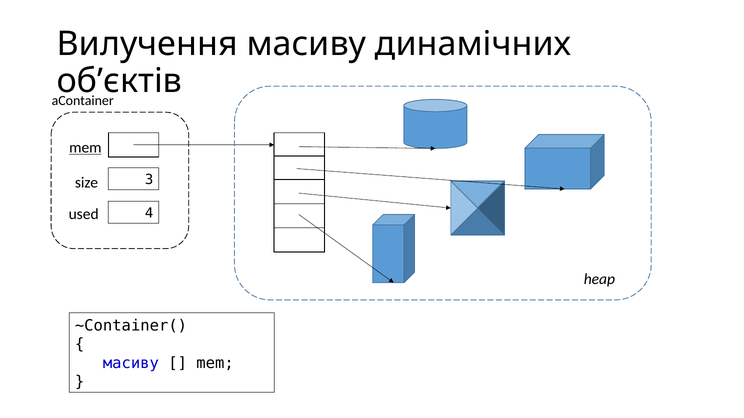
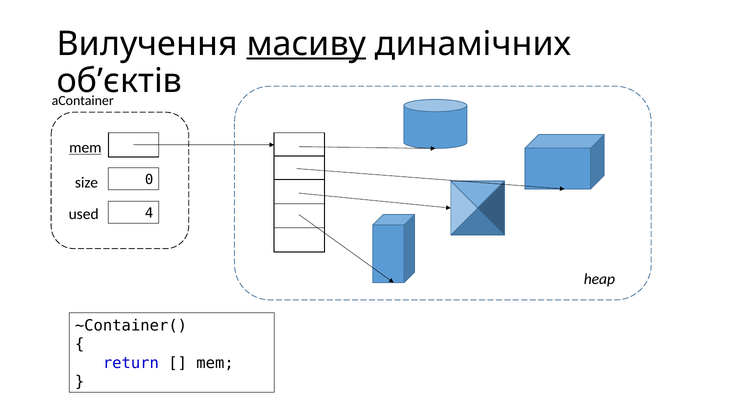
масиву underline: none -> present (306, 44)
3: 3 -> 0 (149, 180)
масиву: масиву -> return (131, 363)
